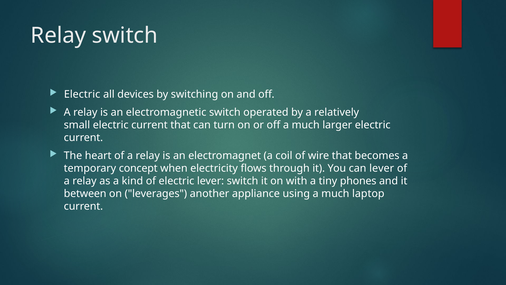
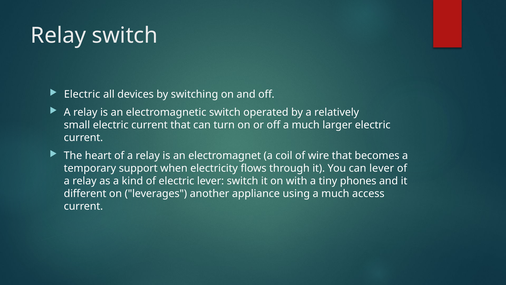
concept: concept -> support (138, 168)
between: between -> different (85, 193)
laptop: laptop -> access (368, 193)
